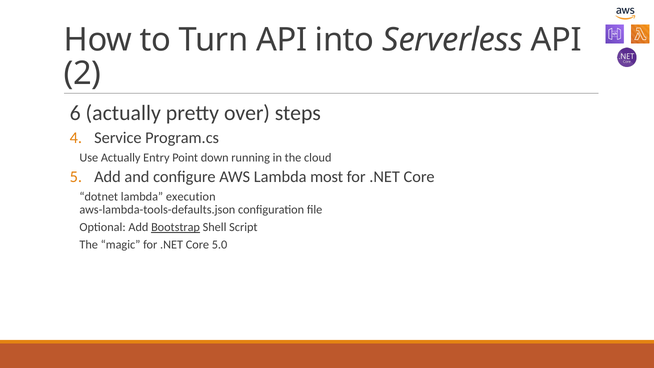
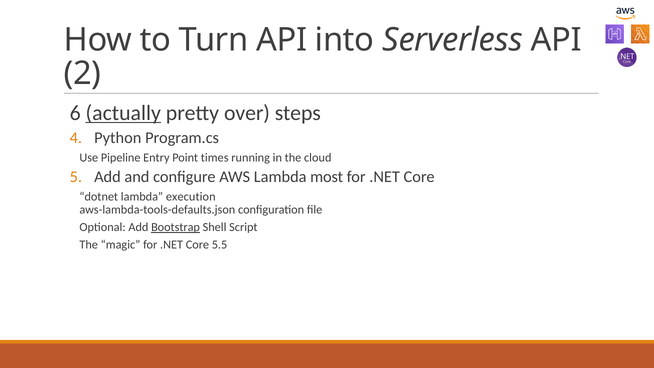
actually underline: none -> present (123, 113)
Service: Service -> Python (118, 138)
Use Actually: Actually -> Pipeline (121, 157)
down: down -> times (215, 157)
5.0: 5.0 -> 5.5 (220, 244)
